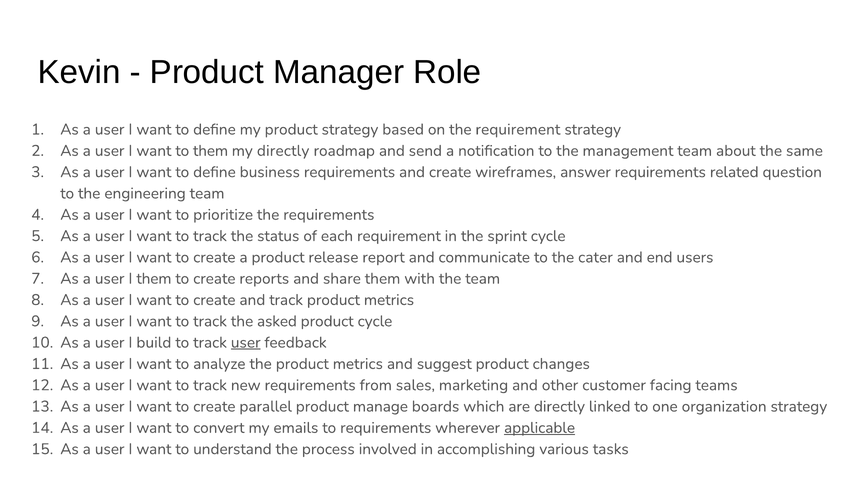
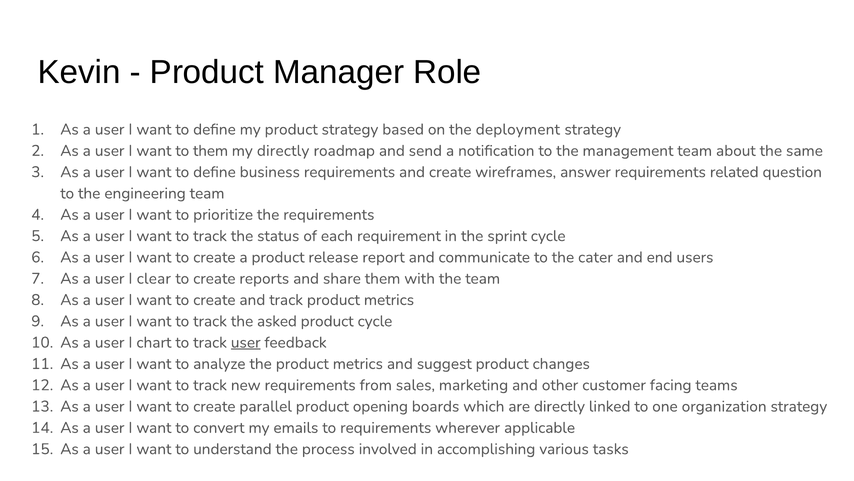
the requirement: requirement -> deployment (518, 129)
I them: them -> clear (154, 278)
build: build -> chart (154, 342)
manage: manage -> opening (380, 406)
applicable underline: present -> none (540, 427)
